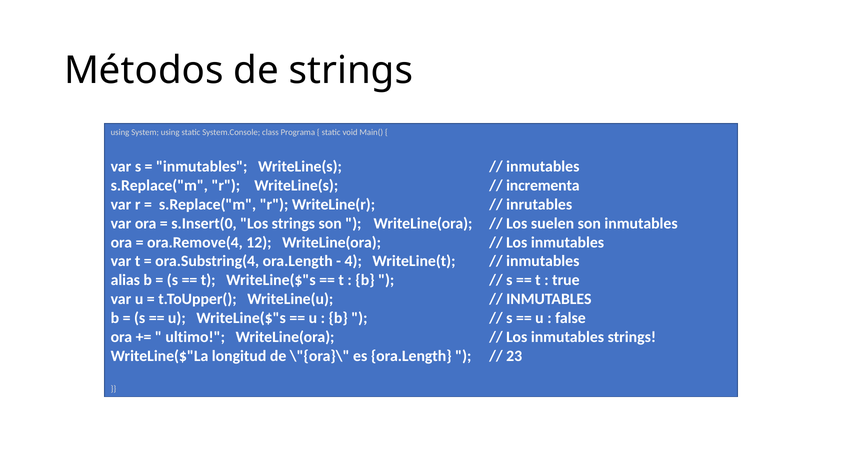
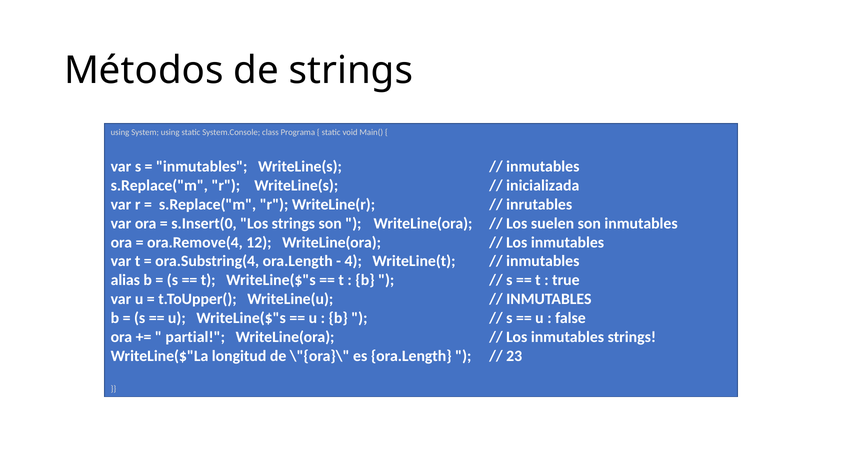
incrementa: incrementa -> inicializada (543, 186)
ultimo: ultimo -> partial (195, 337)
